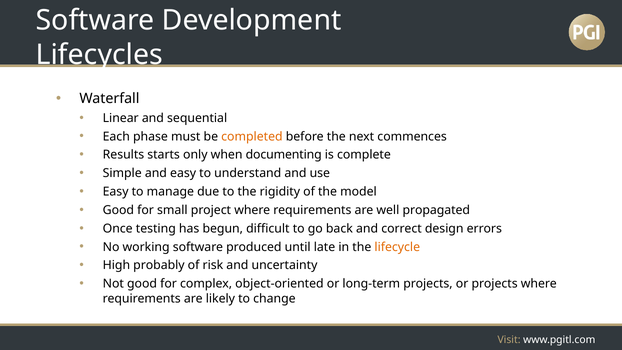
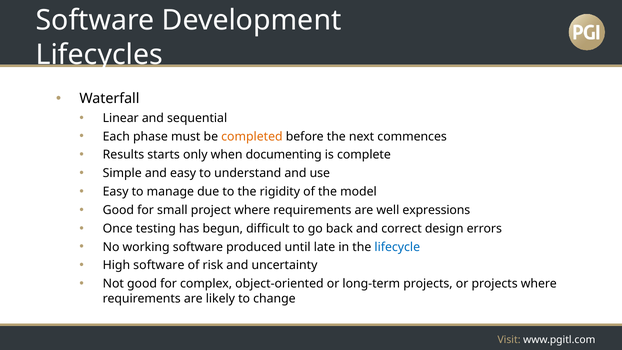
propagated: propagated -> expressions (436, 210)
lifecycle colour: orange -> blue (397, 247)
High probably: probably -> software (159, 265)
